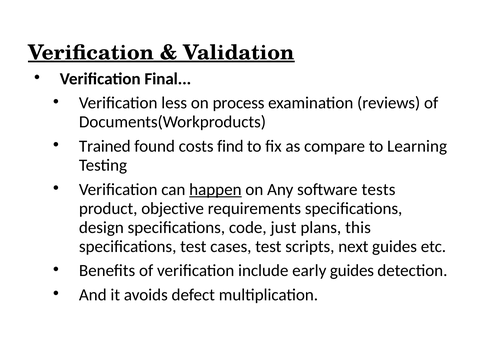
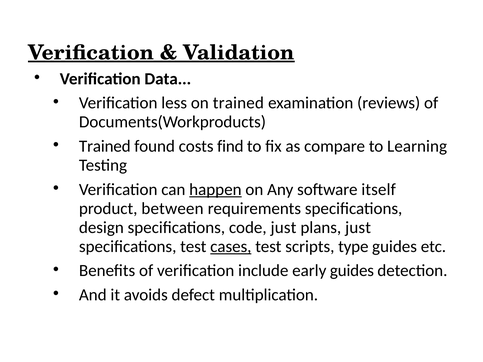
Final: Final -> Data (168, 79)
on process: process -> trained (238, 103)
tests: tests -> itself (379, 190)
objective: objective -> between (172, 209)
plans this: this -> just (358, 228)
cases underline: none -> present (231, 247)
next: next -> type (353, 247)
